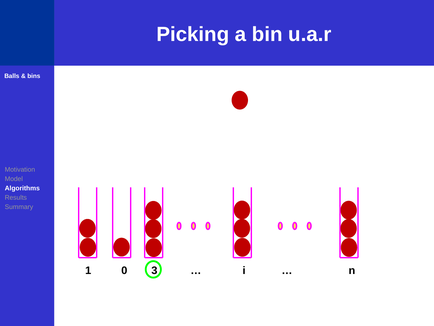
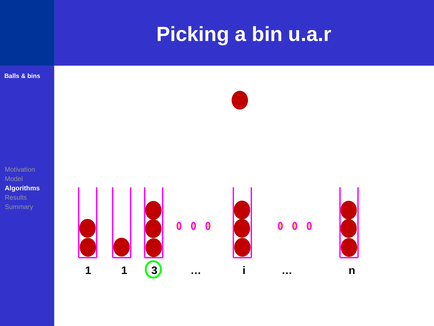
1 0: 0 -> 1 (124, 270)
